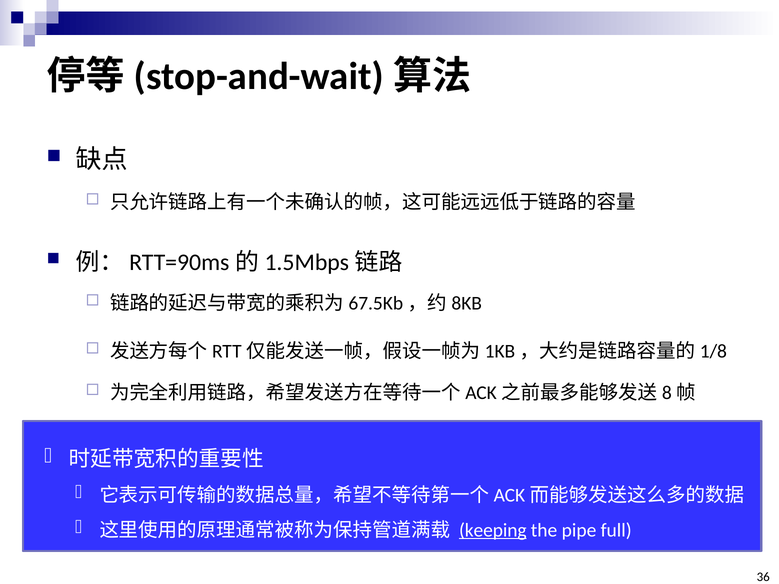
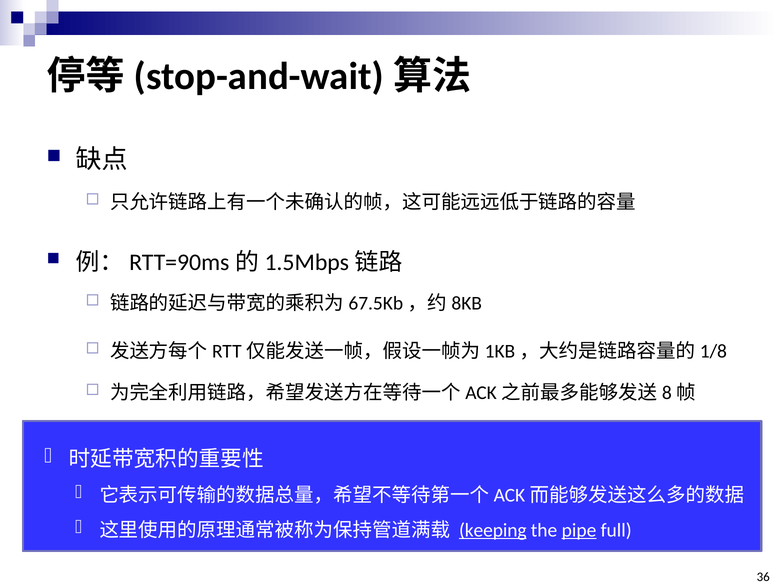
pipe underline: none -> present (579, 530)
